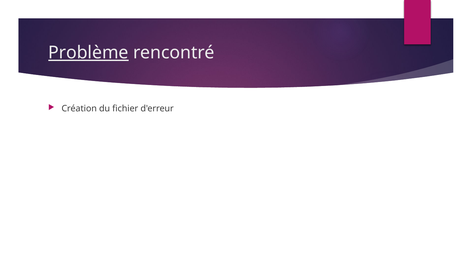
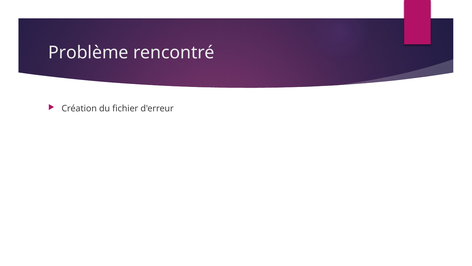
Problème underline: present -> none (88, 53)
